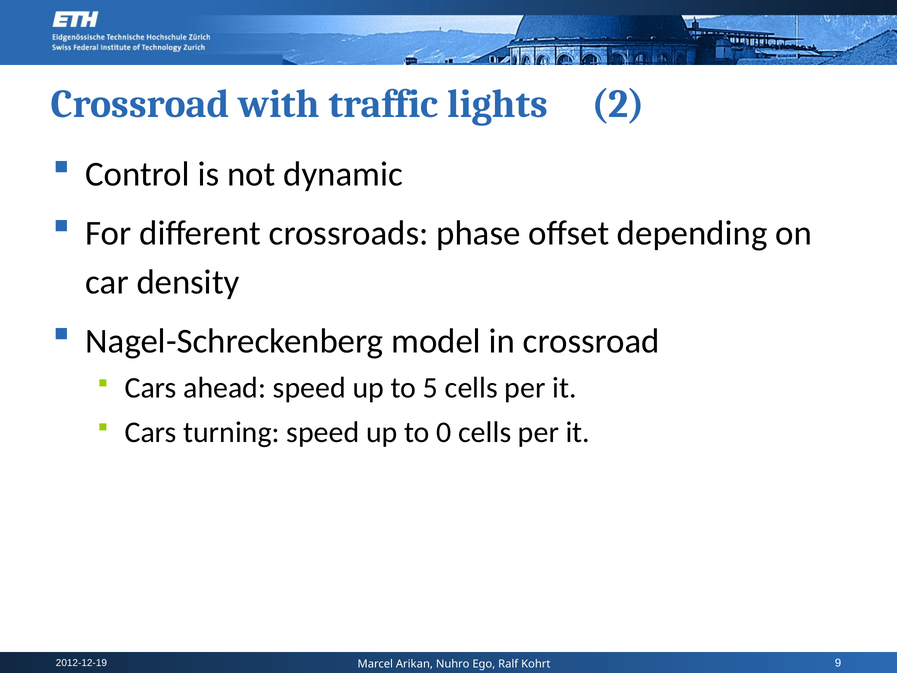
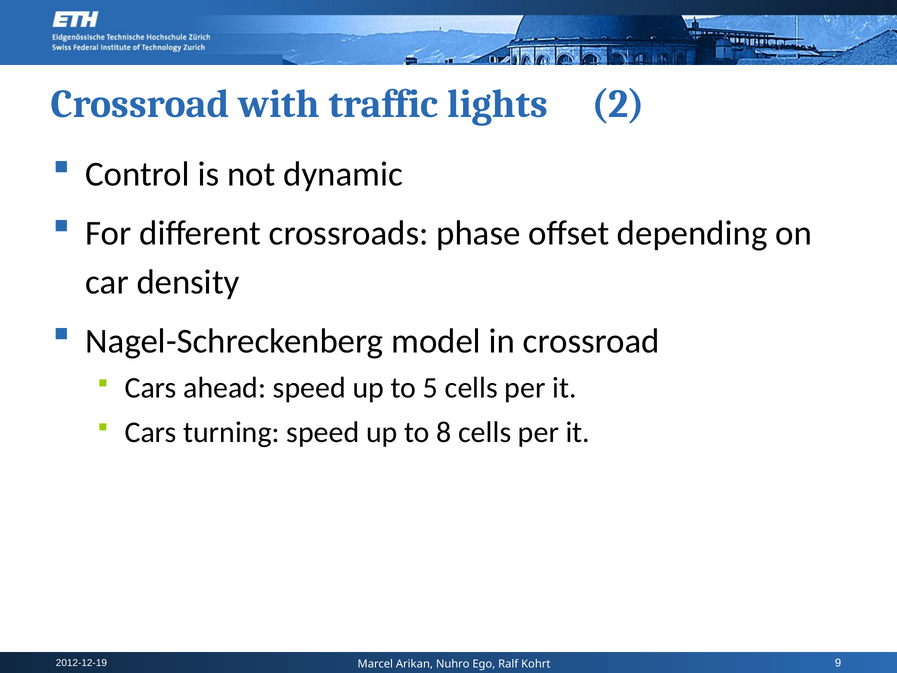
0: 0 -> 8 (444, 432)
